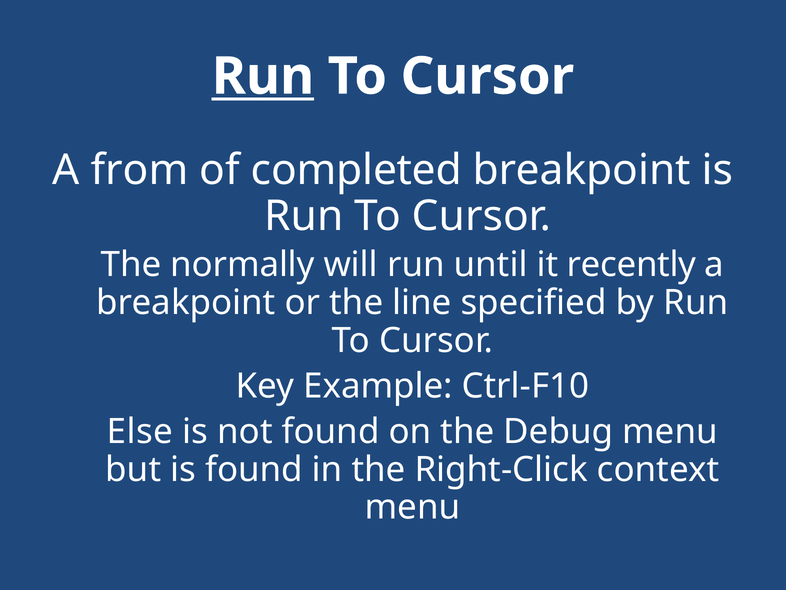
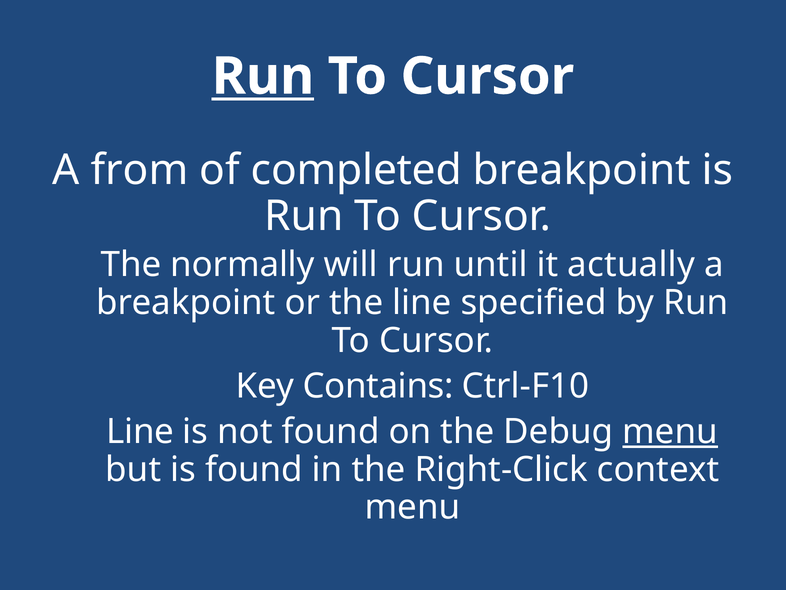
recently: recently -> actually (631, 265)
Example: Example -> Contains (378, 386)
Else: Else -> Line (140, 431)
menu underline: none -> present (670, 431)
